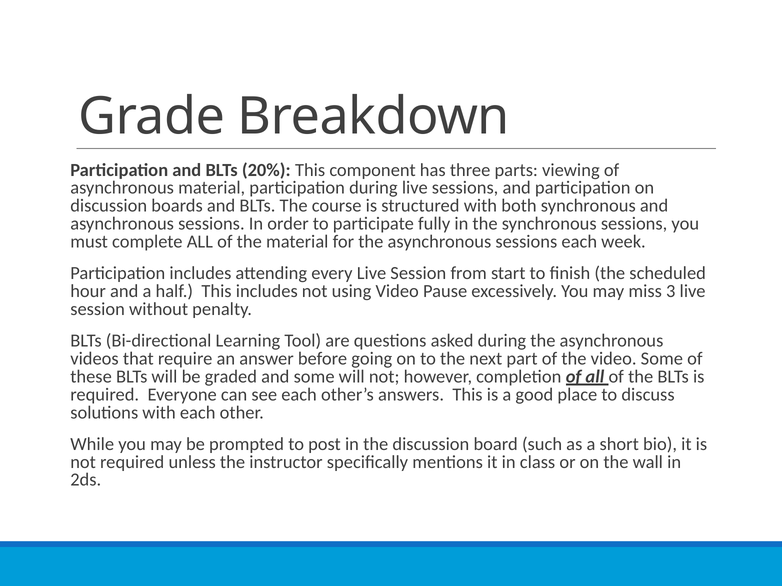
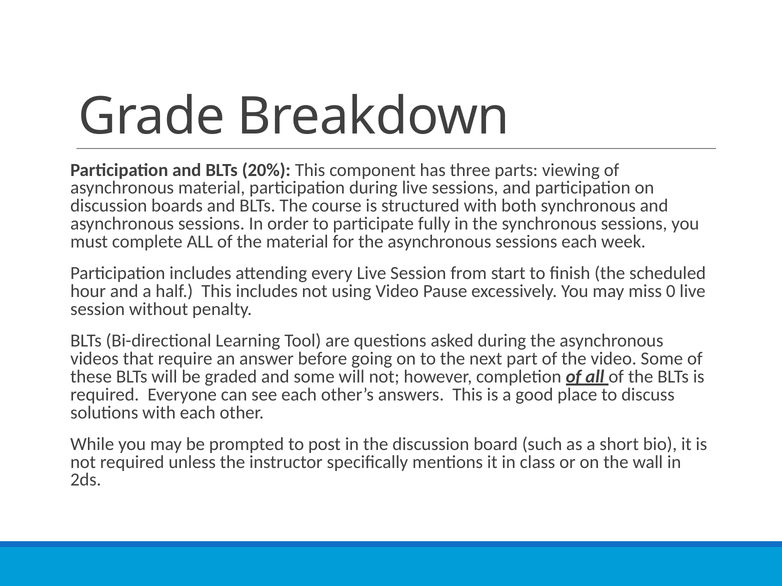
3: 3 -> 0 (671, 291)
